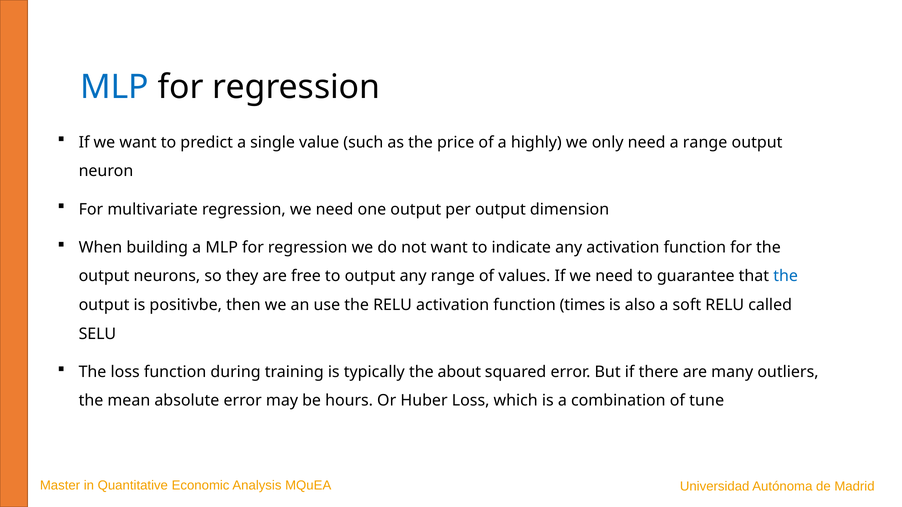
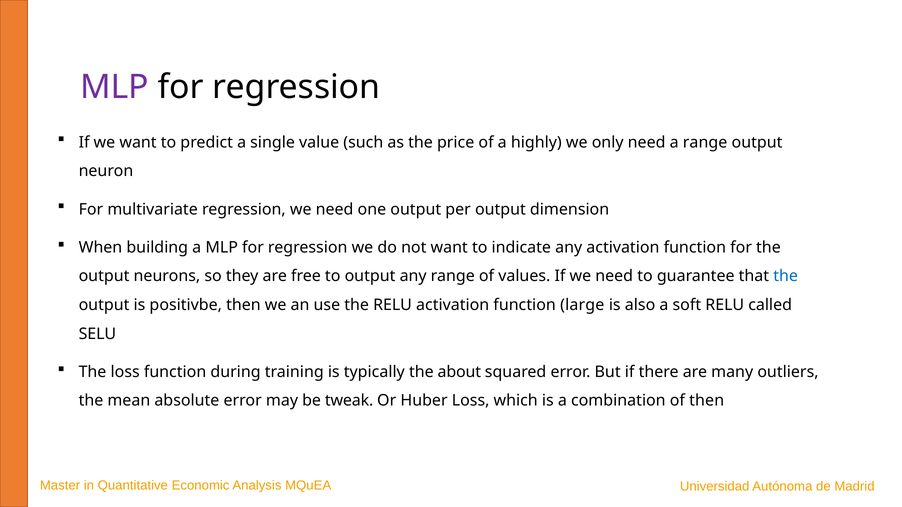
MLP colour: blue -> purple (114, 87)
times: times -> large (582, 305)
hours: hours -> tweak (349, 401)
of tune: tune -> then (707, 401)
